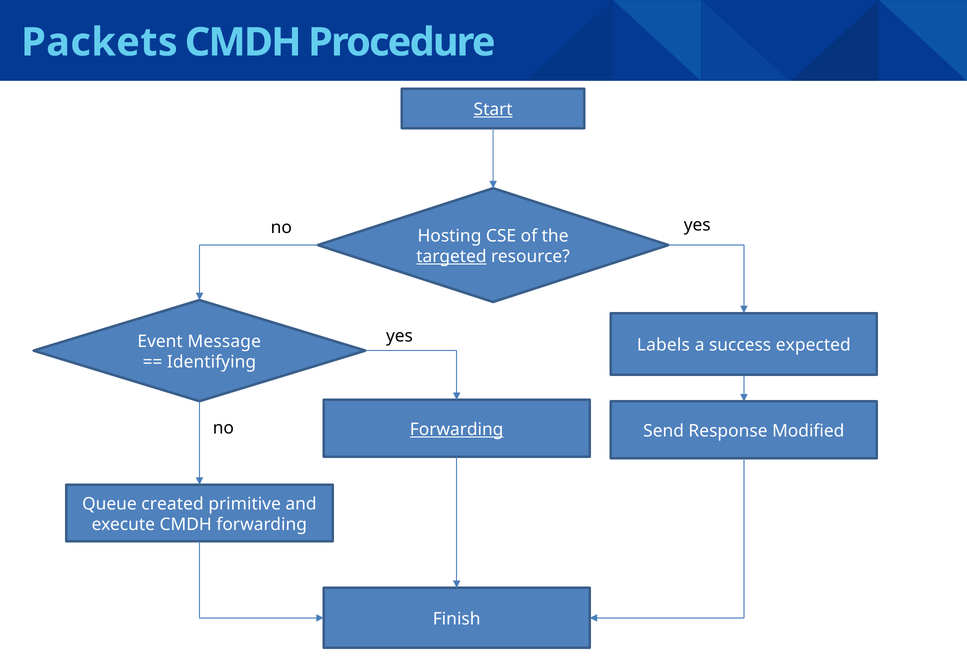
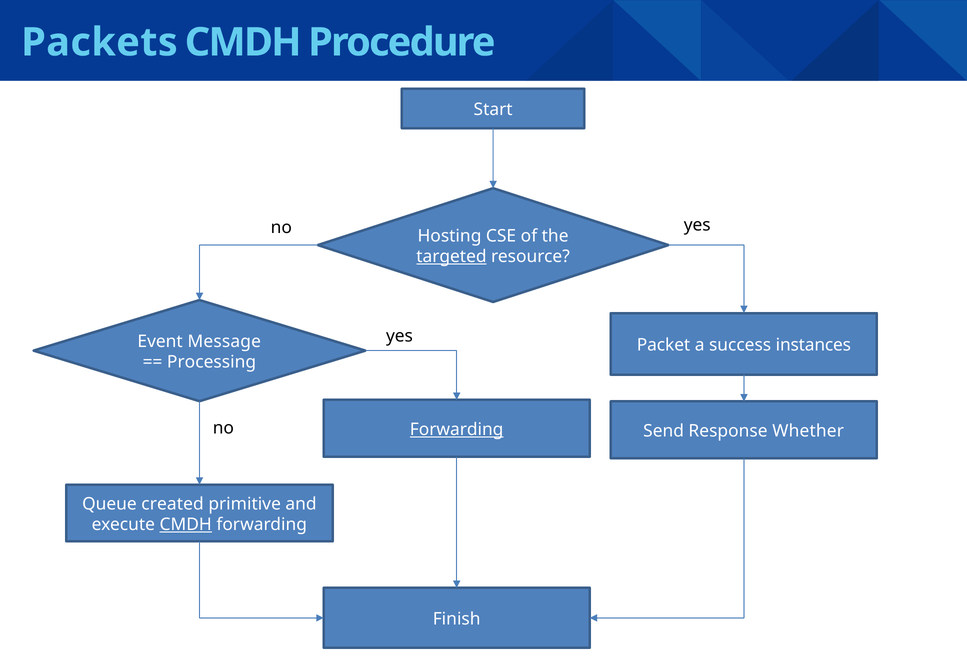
Start underline: present -> none (493, 110)
Labels: Labels -> Packet (664, 345)
expected: expected -> instances (813, 345)
Identifying: Identifying -> Processing (212, 363)
Modified: Modified -> Whether (808, 432)
CMDH underline: none -> present (186, 525)
